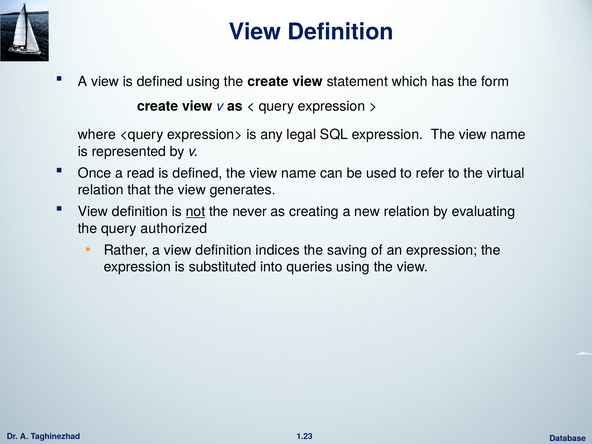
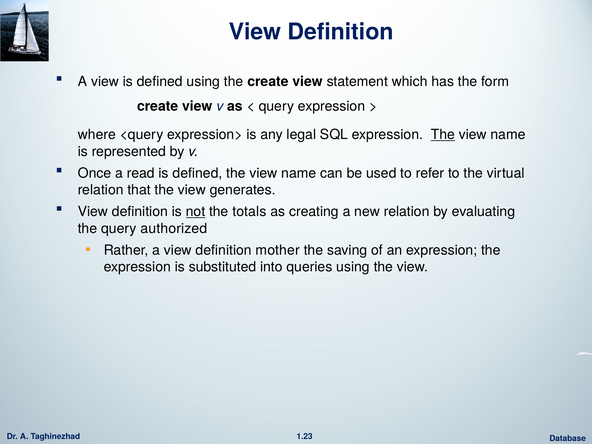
The underline: none -> present (443, 135)
never: never -> totals (249, 212)
indices: indices -> mother (278, 250)
